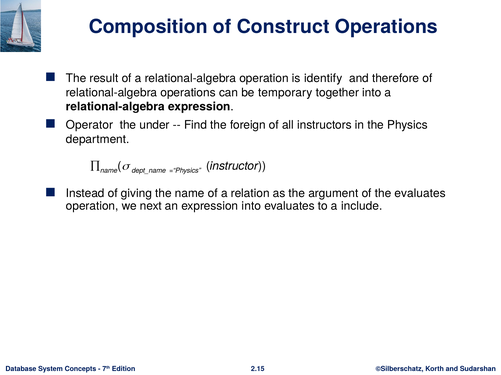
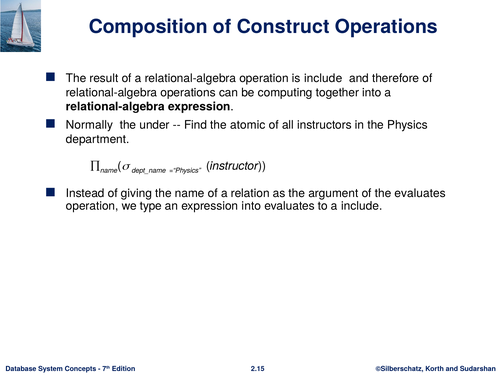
is identify: identify -> include (323, 78)
temporary: temporary -> computing (285, 93)
Operator: Operator -> Normally (90, 125)
foreign: foreign -> atomic (248, 125)
next: next -> type (151, 206)
